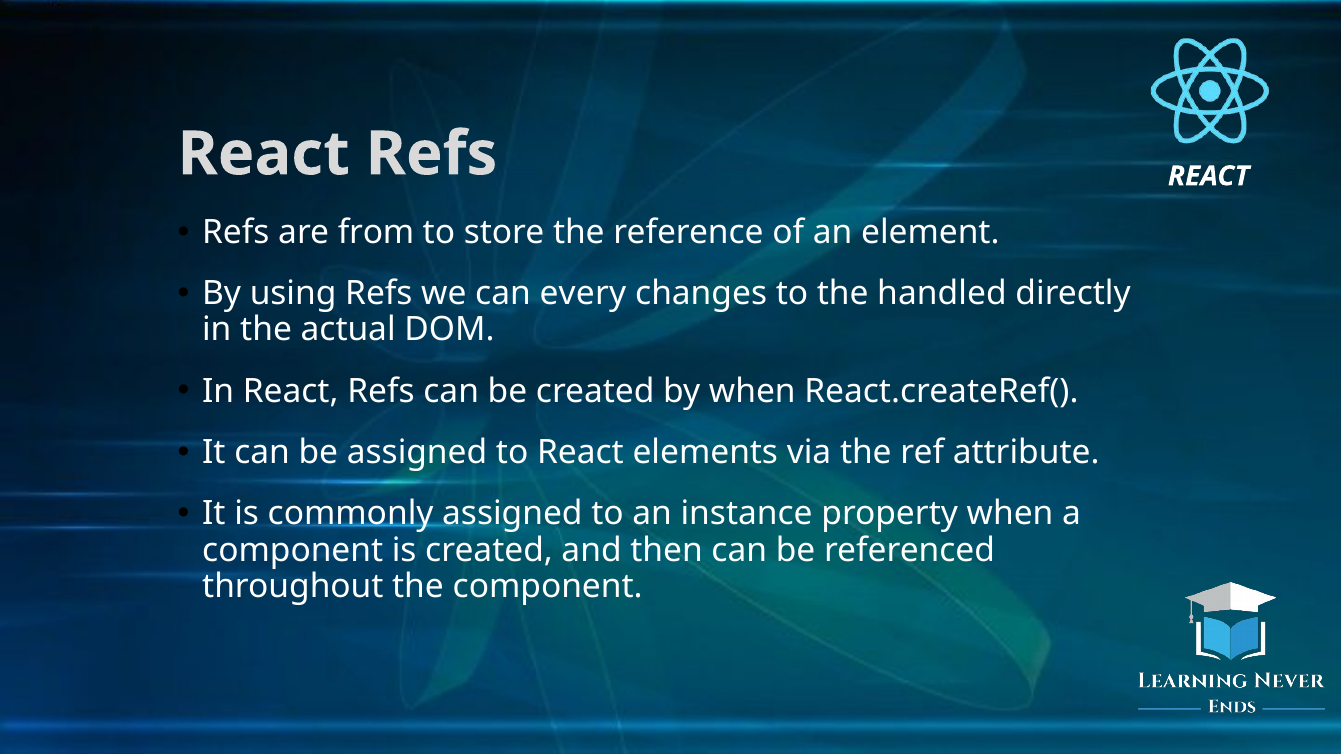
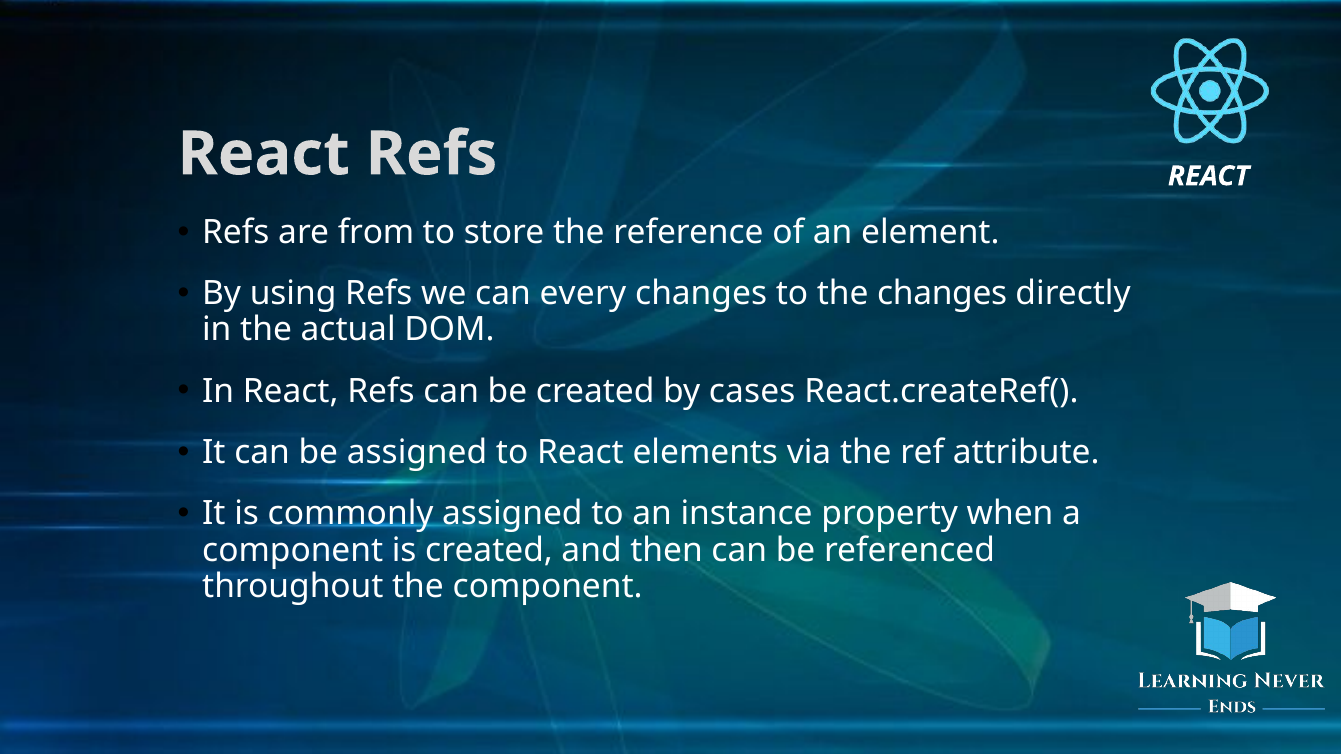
the handled: handled -> changes (942, 294)
by when: when -> cases (752, 391)
